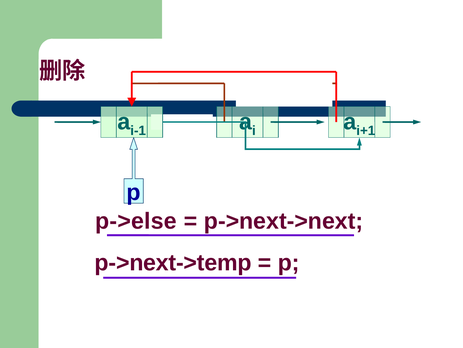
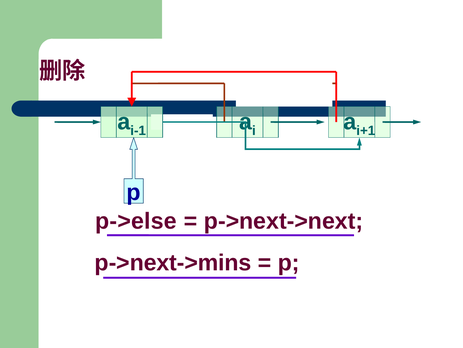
p->next->temp: p->next->temp -> p->next->mins (173, 262)
